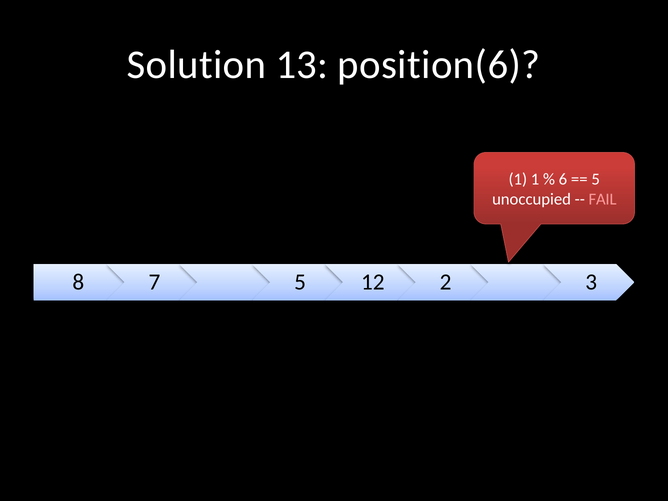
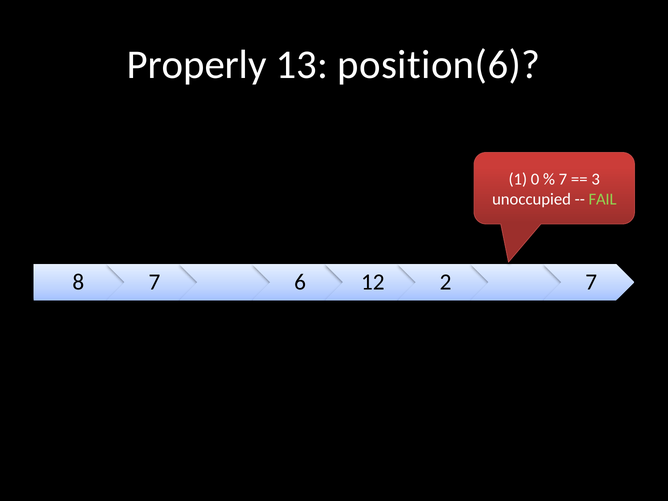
Solution: Solution -> Properly (197, 65)
1 1: 1 -> 0 (535, 179)
6: 6 -> 7 (563, 179)
5: 5 -> 3 (596, 179)
FAIL colour: pink -> light green (603, 199)
5: 5 -> 6 (300, 282)
3: 3 -> 7 (591, 282)
